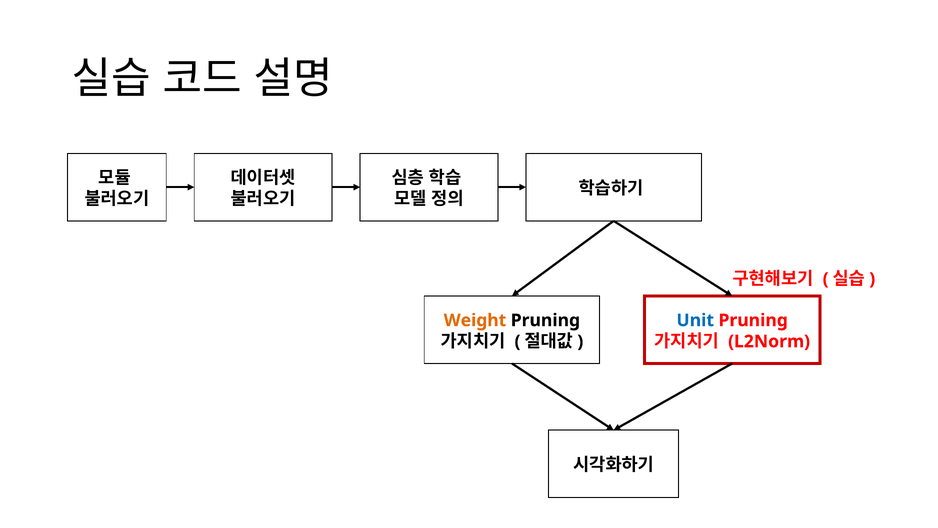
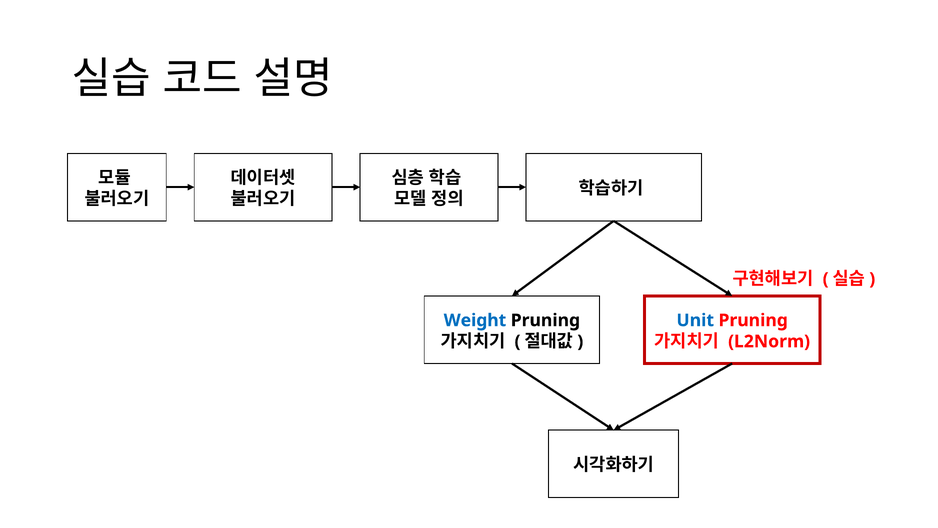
Weight colour: orange -> blue (475, 320)
